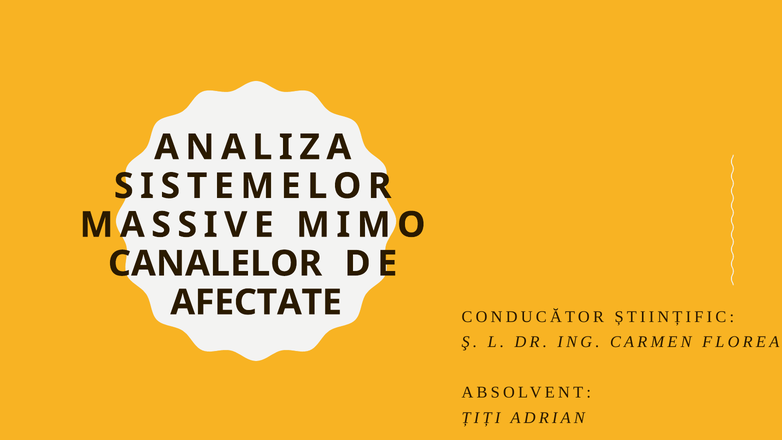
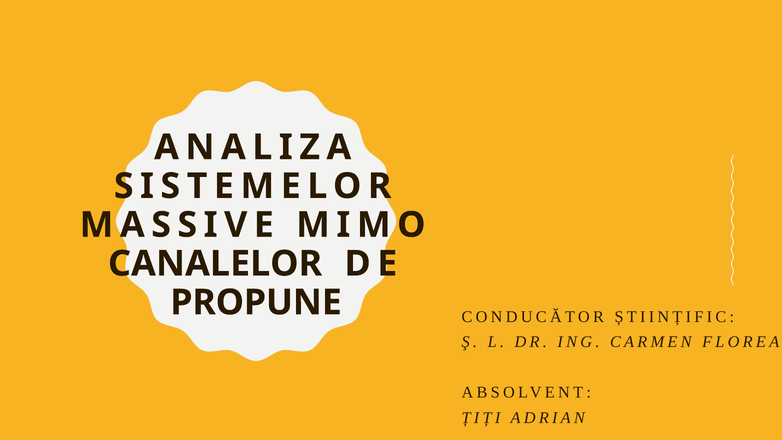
AFECTATE: AFECTATE -> PROPUNE (256, 302)
